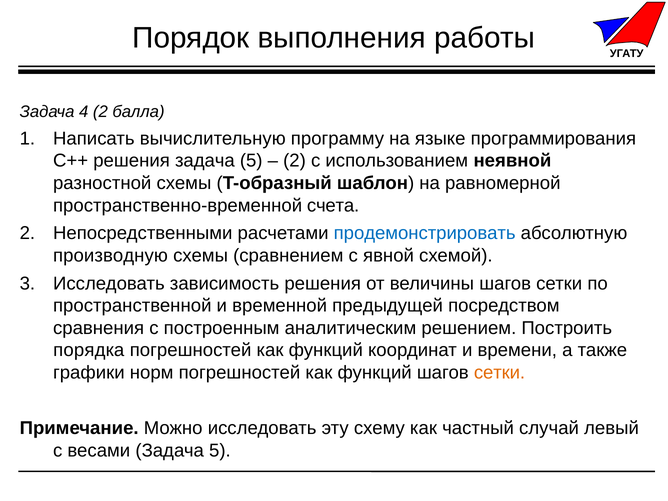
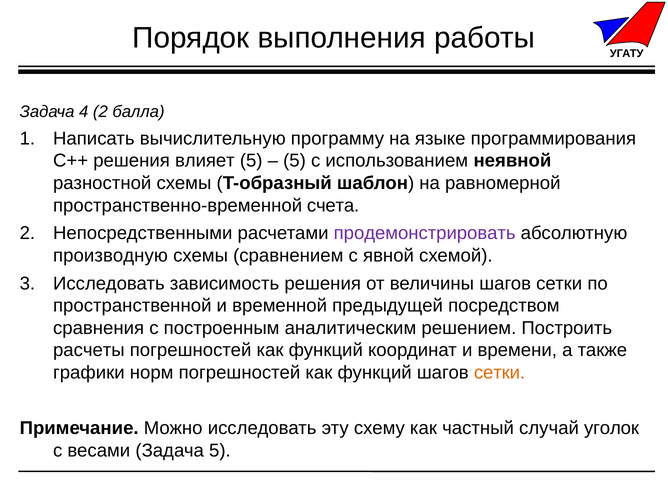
решения задача: задача -> влияет (205, 161)
2: 2 -> 5 (295, 161)
продемонстрировать colour: blue -> purple (425, 233)
порядка: порядка -> расчеты (89, 350)
левый: левый -> уголок (612, 428)
